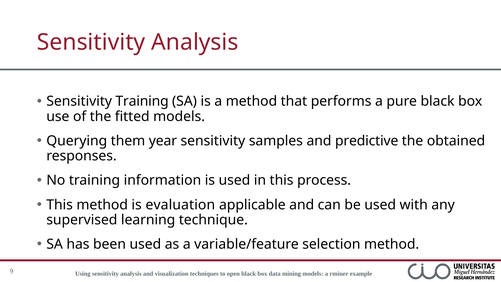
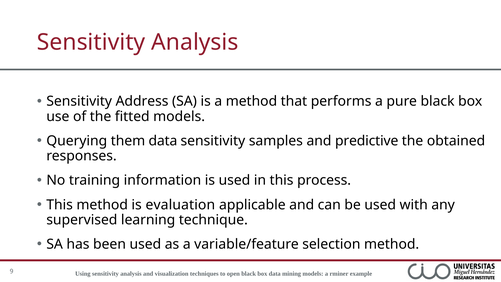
Sensitivity Training: Training -> Address (142, 101)
them year: year -> data (163, 141)
